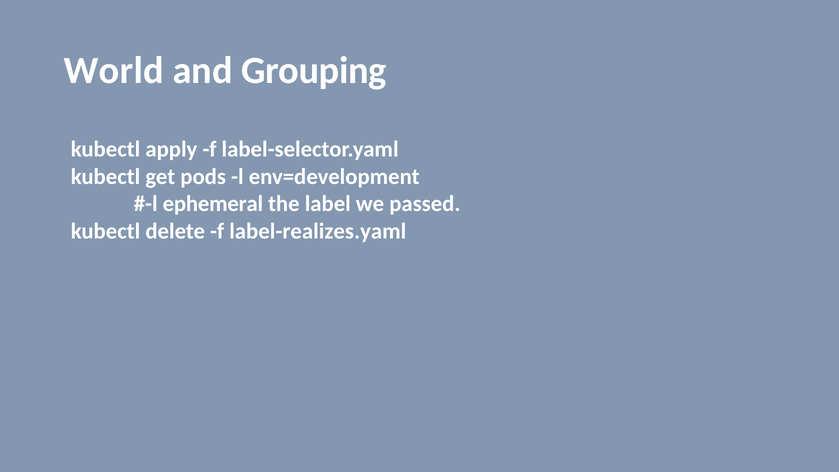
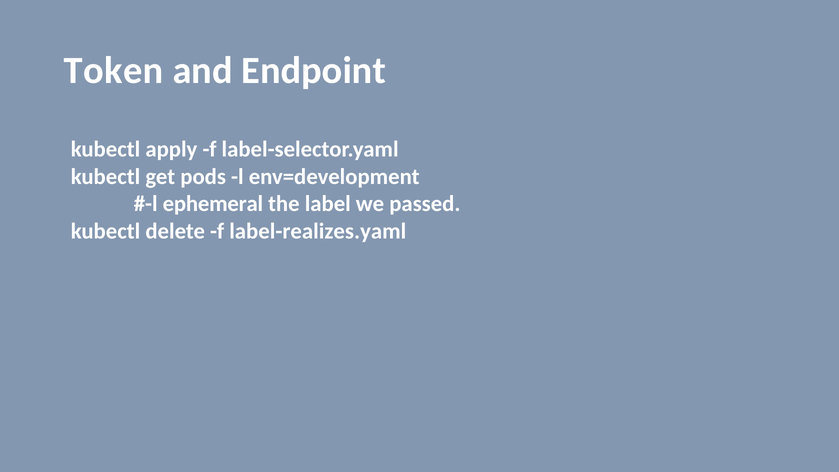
World: World -> Token (114, 70)
Grouping: Grouping -> Endpoint (314, 70)
